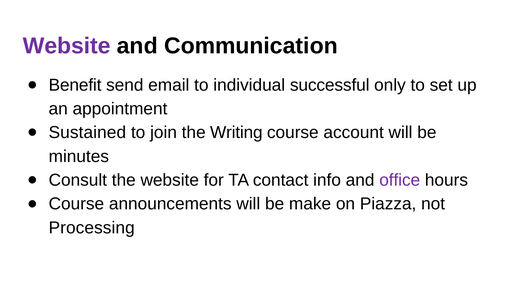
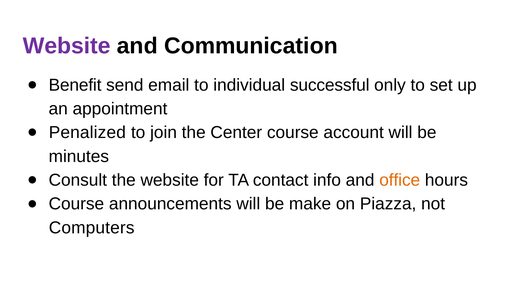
Sustained: Sustained -> Penalized (87, 133)
Writing: Writing -> Center (236, 133)
office colour: purple -> orange (400, 180)
Processing: Processing -> Computers (92, 228)
